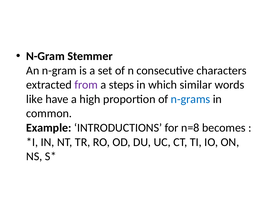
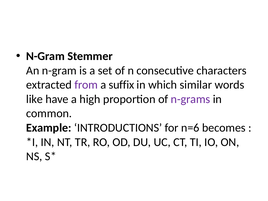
steps: steps -> suffix (121, 85)
n-grams colour: blue -> purple (190, 99)
n=8: n=8 -> n=6 (190, 128)
